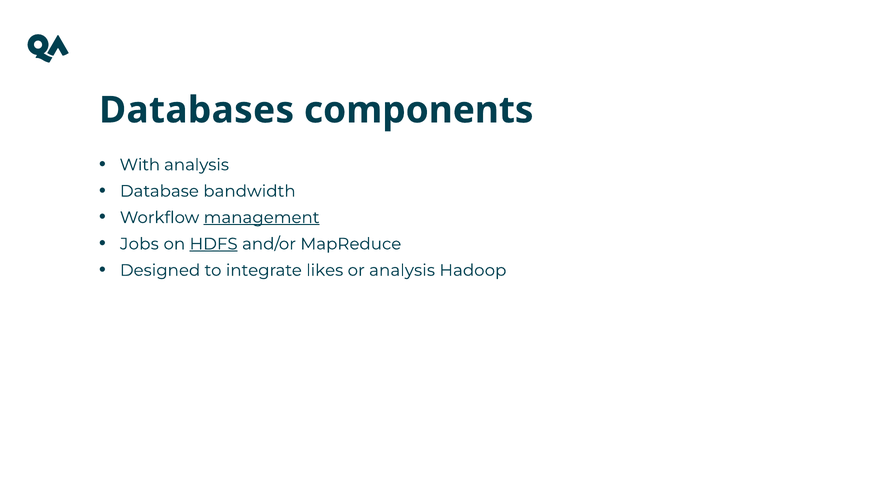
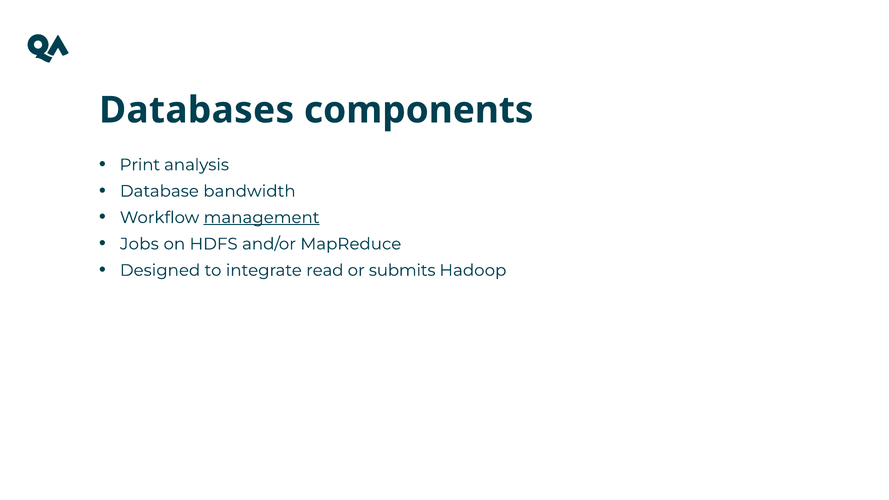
With: With -> Print (140, 165)
HDFS underline: present -> none (214, 244)
likes: likes -> read (325, 270)
or analysis: analysis -> submits (402, 270)
